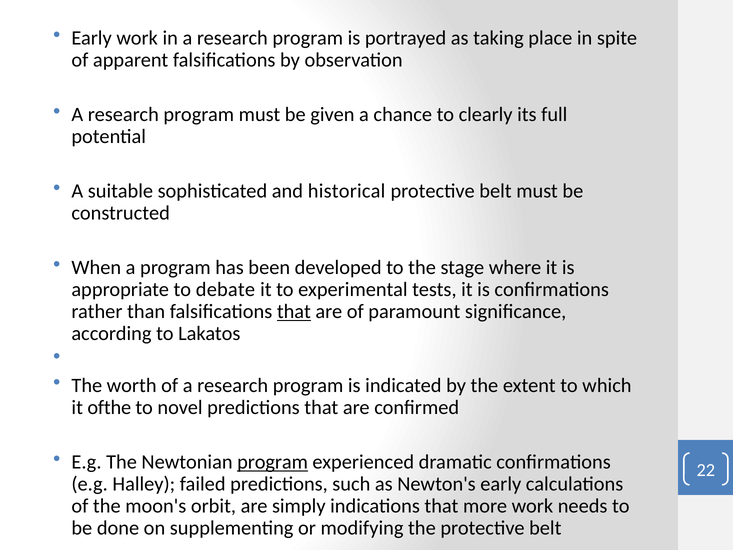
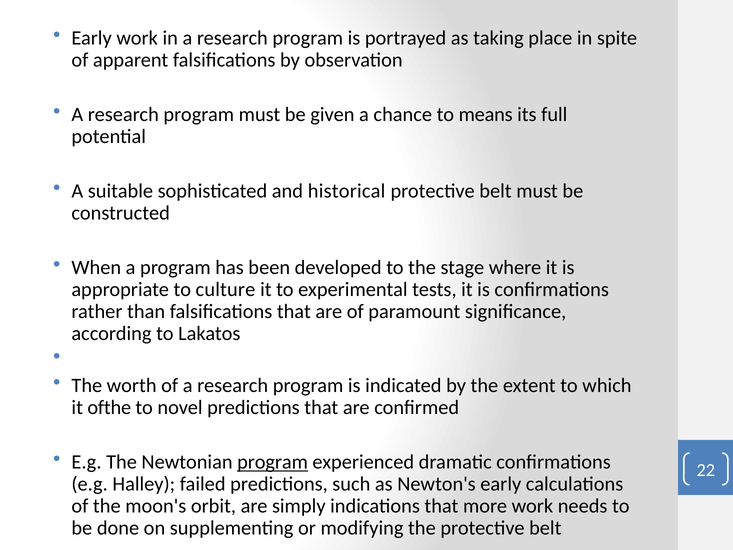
clearly: clearly -> means (486, 115)
debate: debate -> culture (225, 290)
that underline: present -> none (294, 312)
